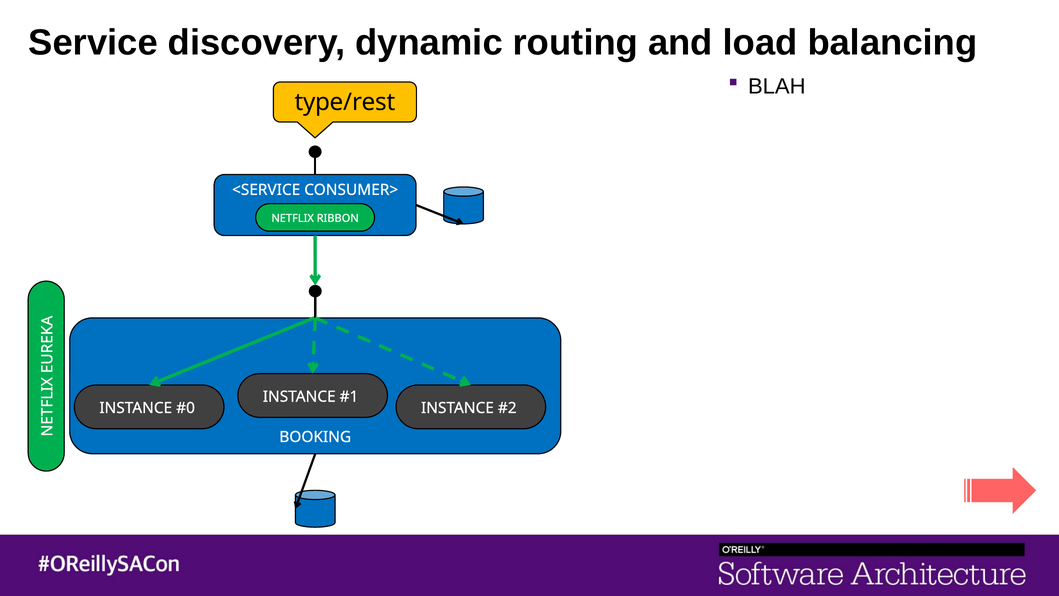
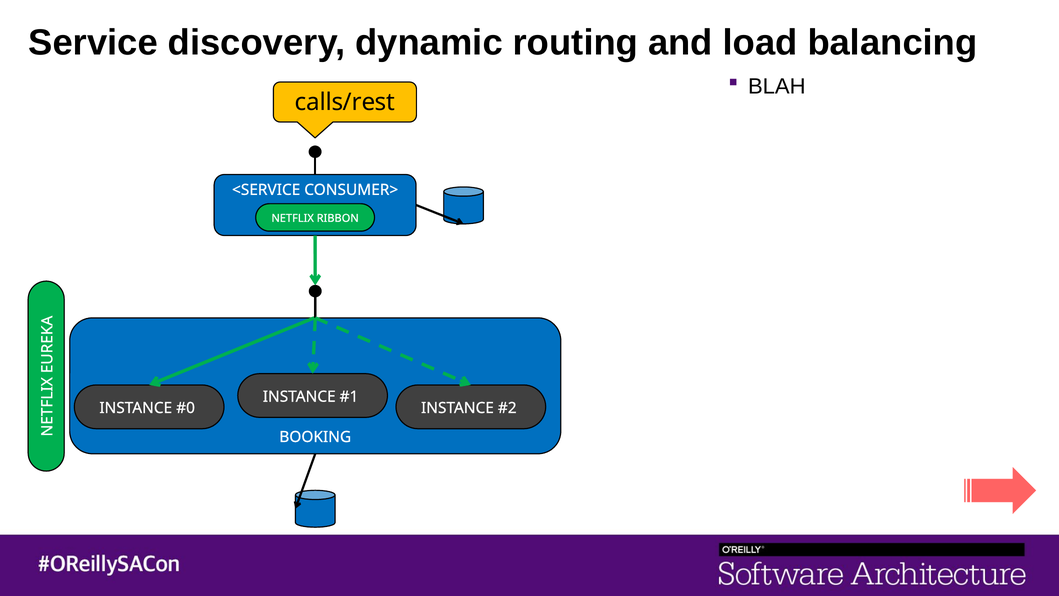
type/rest: type/rest -> calls/rest (345, 102)
